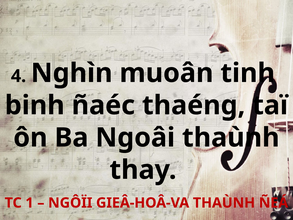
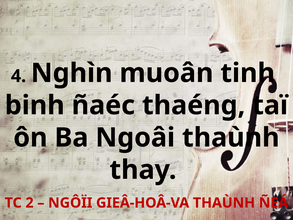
1: 1 -> 2 (30, 203)
